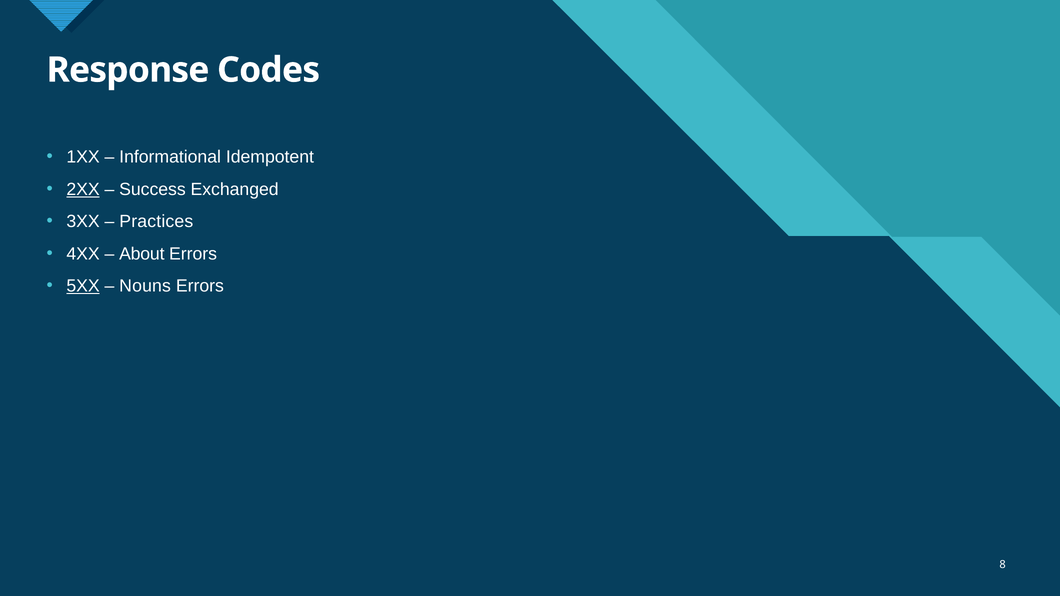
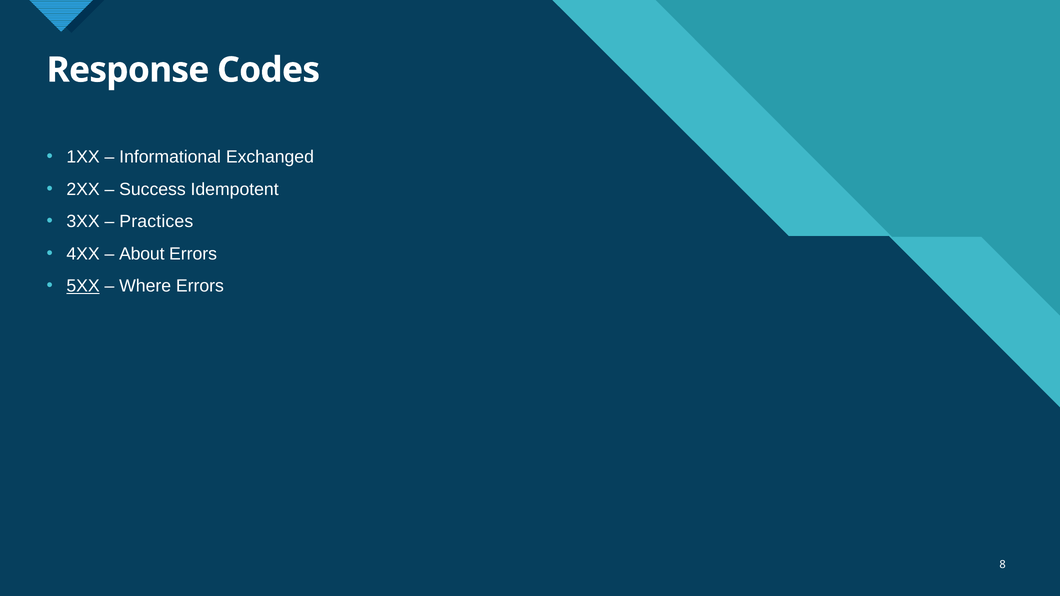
Idempotent: Idempotent -> Exchanged (270, 157)
2XX underline: present -> none (83, 189)
Exchanged: Exchanged -> Idempotent (235, 189)
Nouns: Nouns -> Where (145, 286)
